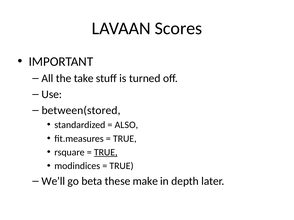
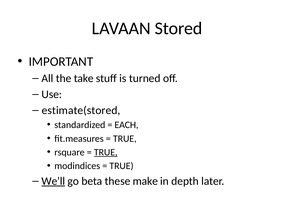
Scores: Scores -> Stored (179, 28)
between(stored: between(stored -> estimate(stored (81, 111)
ALSO: ALSO -> EACH (126, 125)
We’ll underline: none -> present (53, 181)
